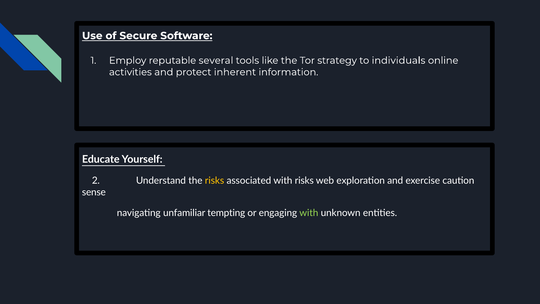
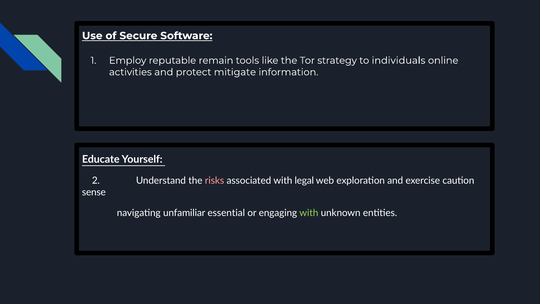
several: several -> remain (216, 60)
inherent: inherent -> mitigate (235, 72)
risks colour: yellow -> pink (215, 180)
with risks: risks -> legal (304, 180)
tempting: tempting -> essential (226, 213)
